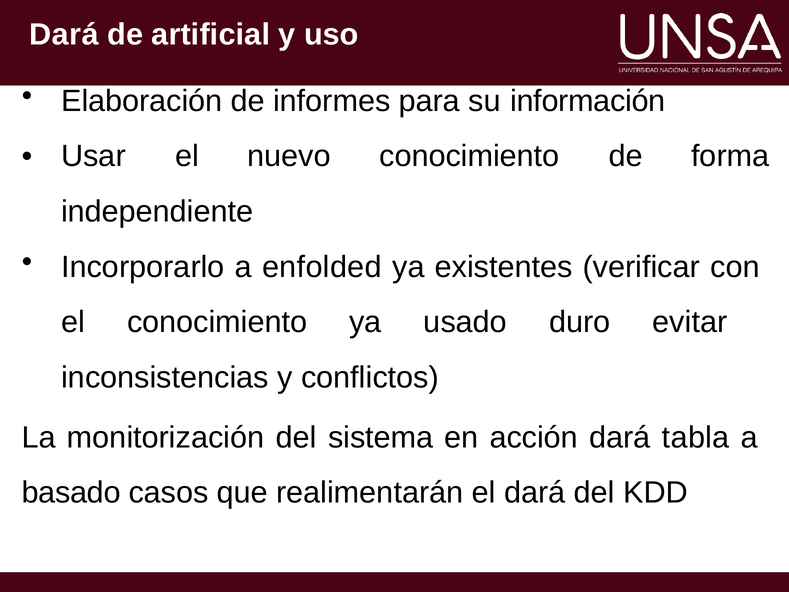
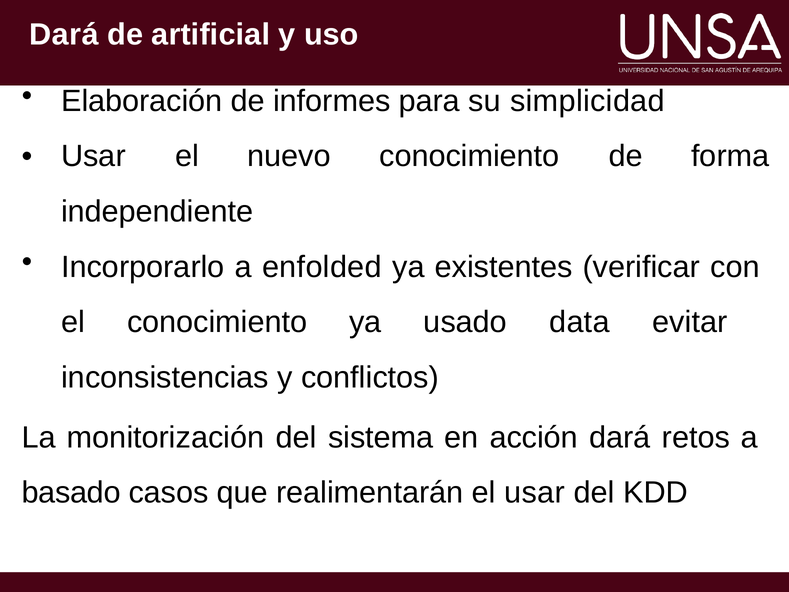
información: información -> simplicidad (588, 101)
duro: duro -> data (580, 322)
tabla: tabla -> retos (696, 437)
el dará: dará -> usar (535, 493)
